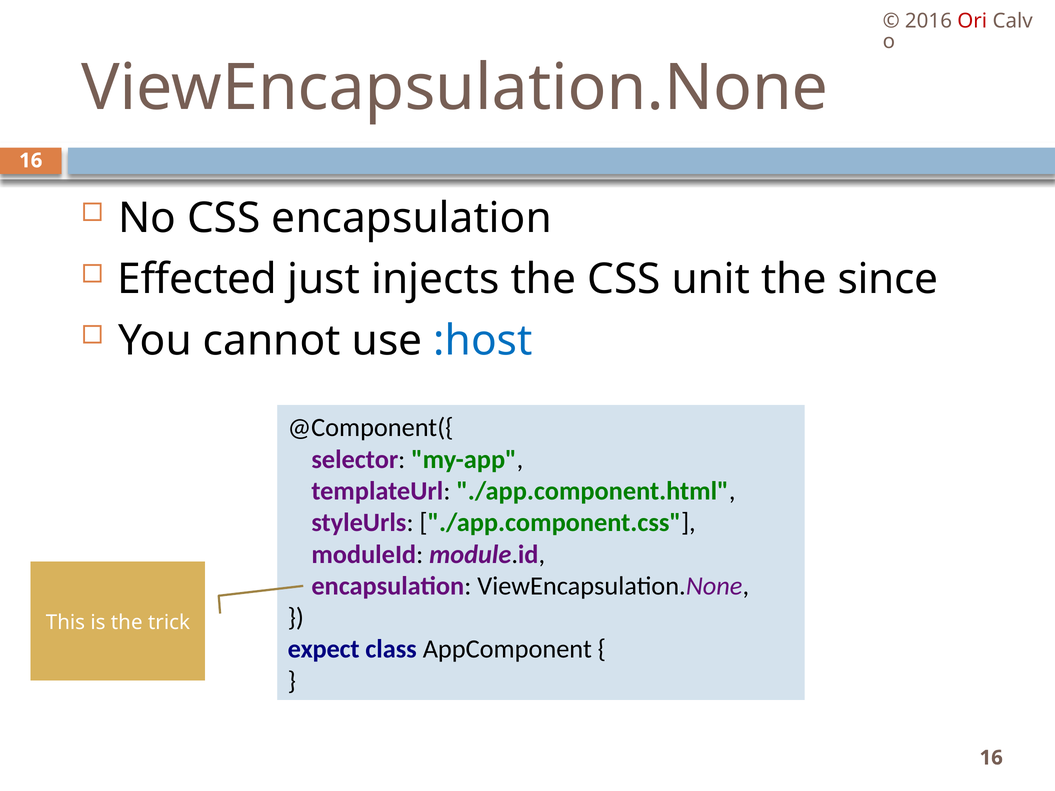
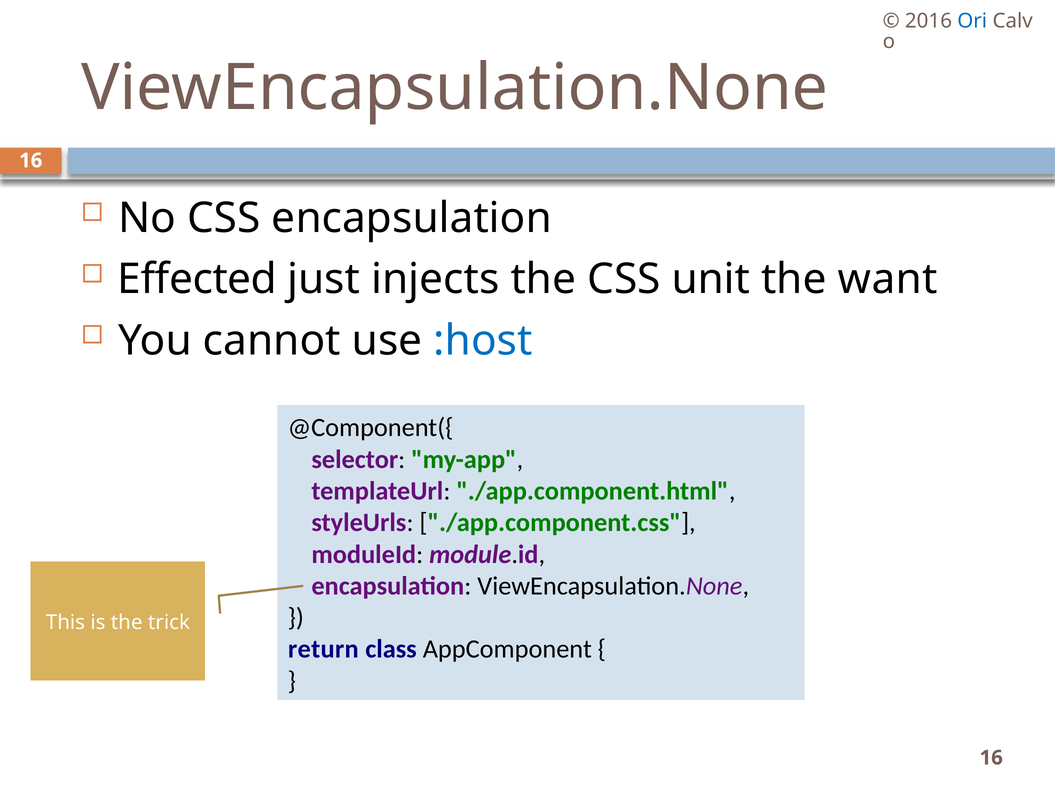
Ori colour: red -> blue (972, 21)
since: since -> want (888, 280)
expect: expect -> return (323, 649)
